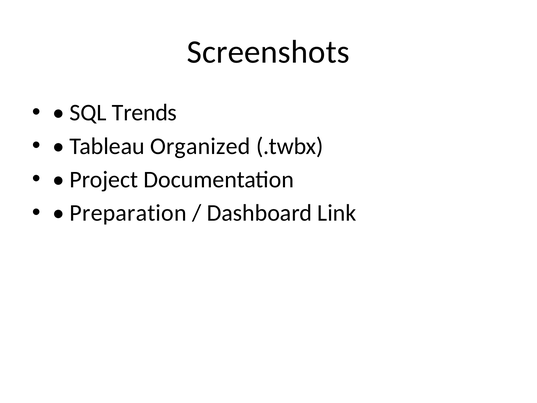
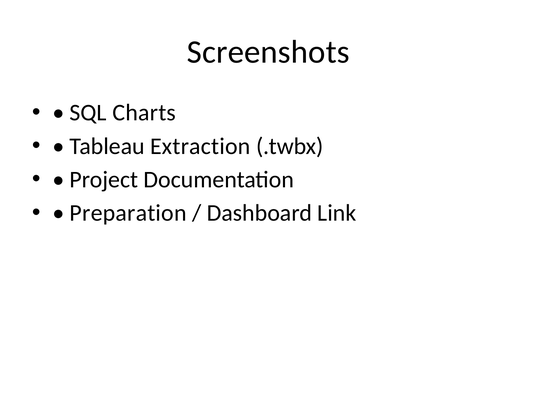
Trends: Trends -> Charts (144, 113)
Organized: Organized -> Extraction (200, 146)
